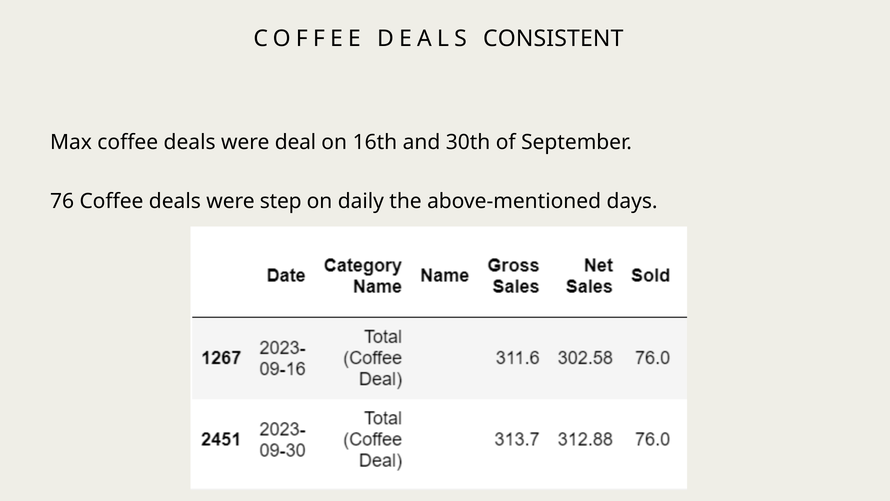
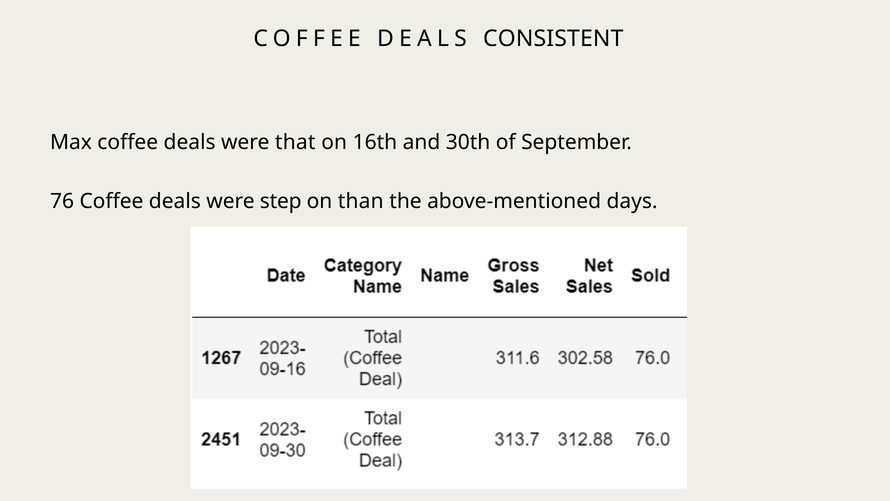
deal: deal -> that (295, 142)
daily: daily -> than (361, 201)
